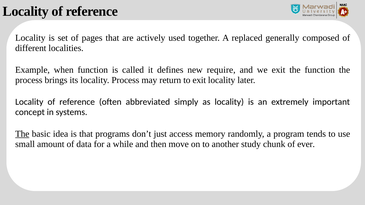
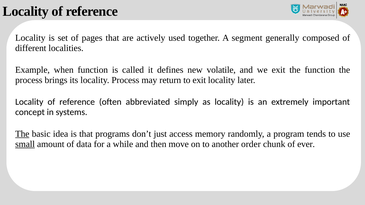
replaced: replaced -> segment (247, 38)
require: require -> volatile (221, 70)
small underline: none -> present (25, 144)
study: study -> order (251, 144)
